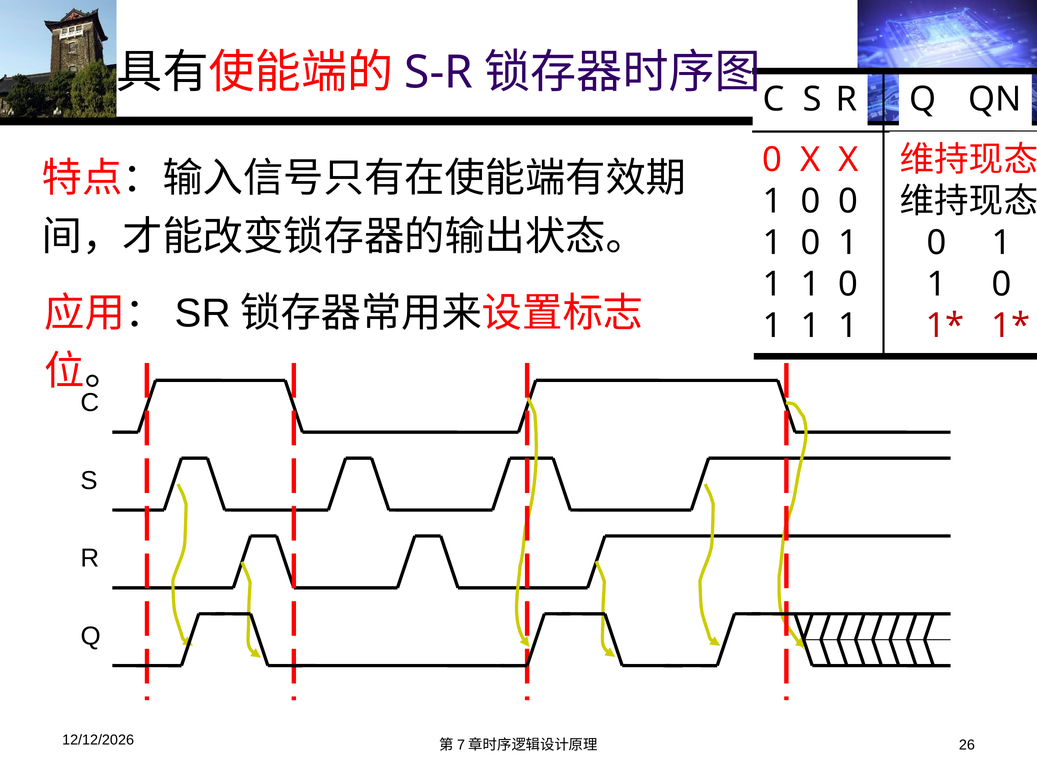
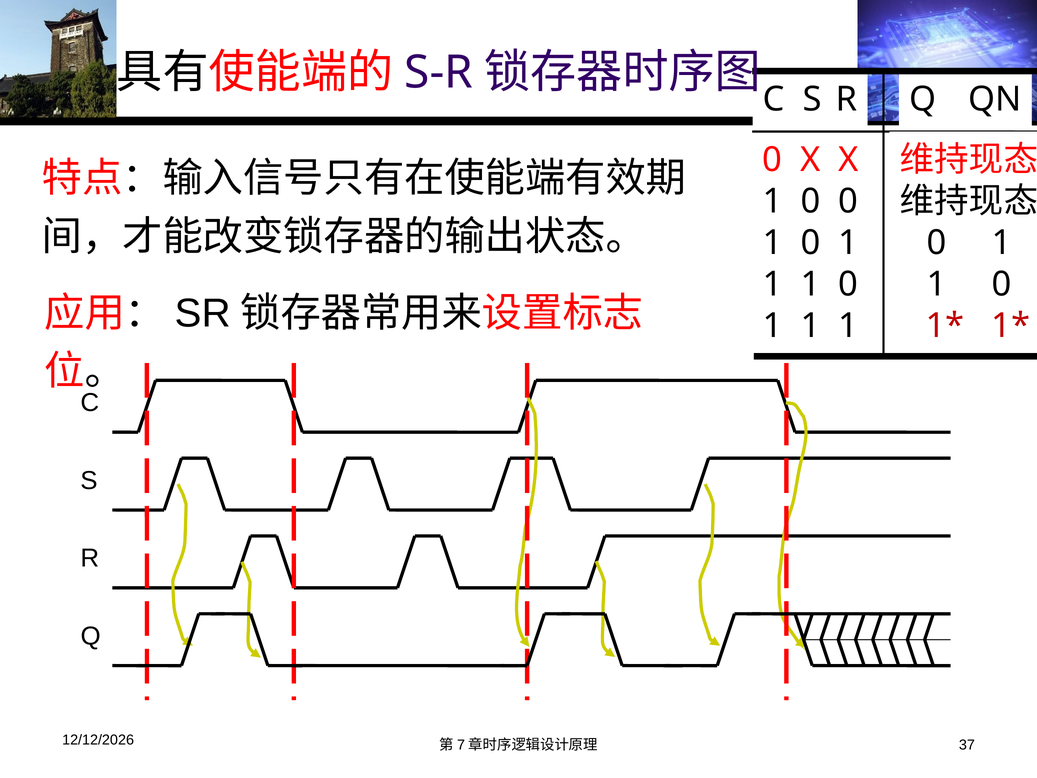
26: 26 -> 37 (967, 745)
